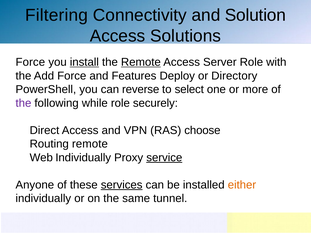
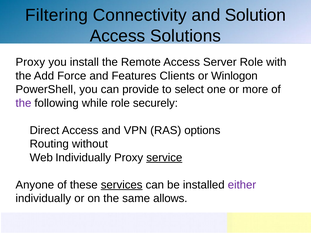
Force: Force -> Proxy (30, 62)
install underline: present -> none (84, 62)
Remote underline: present -> none (141, 62)
Deploy: Deploy -> Clients (177, 76)
Directory: Directory -> Winlogon (234, 76)
reverse: reverse -> provide (141, 89)
choose: choose -> options (202, 130)
Routing remote: remote -> without (90, 144)
either colour: orange -> purple (242, 185)
tunnel: tunnel -> allows (170, 199)
